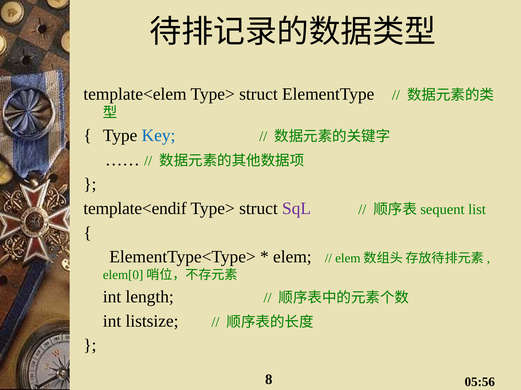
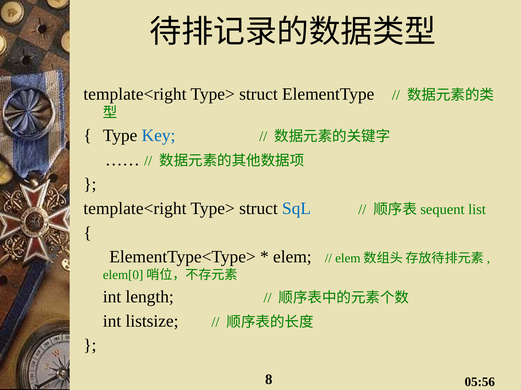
template<elem: template<elem -> template<right (135, 94)
template<endif: template<endif -> template<right (135, 209)
SqL colour: purple -> blue (296, 209)
